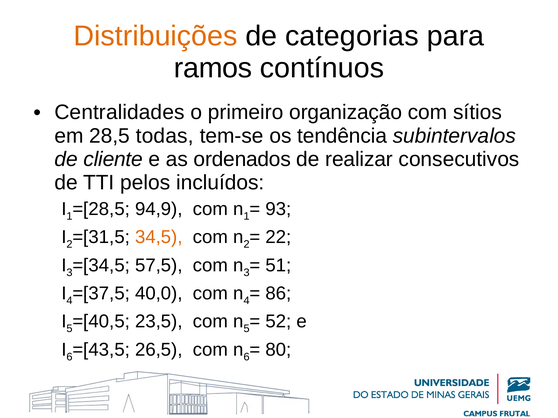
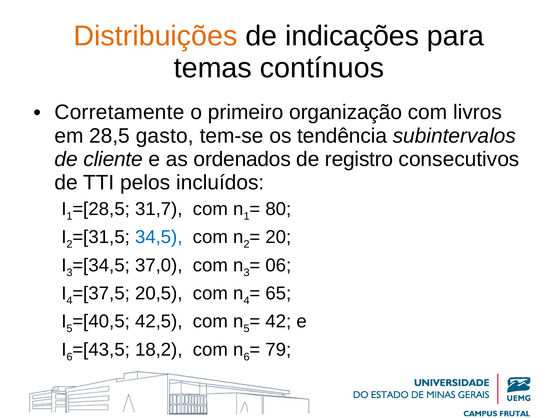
categorias: categorias -> indicações (352, 36)
ramos: ramos -> temas (213, 68)
Centralidades: Centralidades -> Corretamente (119, 113)
sítios: sítios -> livros (478, 113)
todas: todas -> gasto (165, 136)
realizar: realizar -> registro (359, 159)
94,9: 94,9 -> 31,7 (159, 209)
93: 93 -> 80 (278, 209)
34,5 colour: orange -> blue (159, 237)
22: 22 -> 20 (278, 237)
57,5: 57,5 -> 37,0 (159, 266)
51: 51 -> 06 (278, 266)
40,0: 40,0 -> 20,5 (159, 294)
86: 86 -> 65 (278, 294)
23,5: 23,5 -> 42,5 (159, 322)
52: 52 -> 42 (278, 322)
26,5: 26,5 -> 18,2 (159, 350)
80: 80 -> 79 (278, 350)
